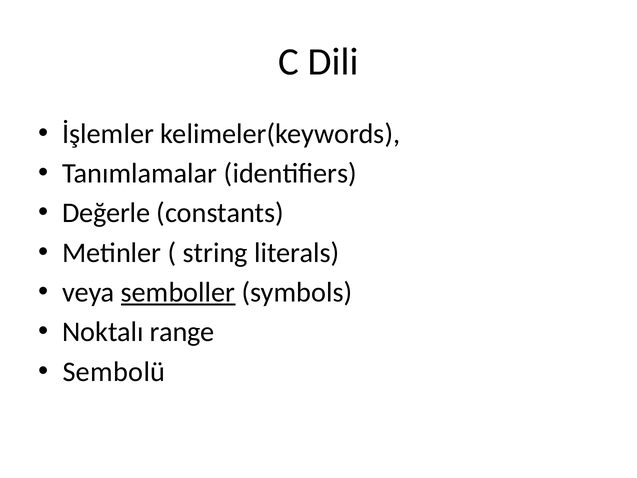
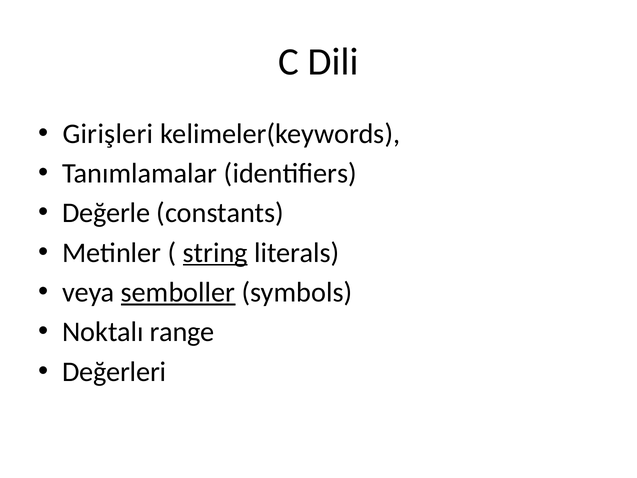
İşlemler: İşlemler -> Girişleri (108, 134)
string underline: none -> present (215, 253)
Sembolü: Sembolü -> Değerleri (114, 372)
